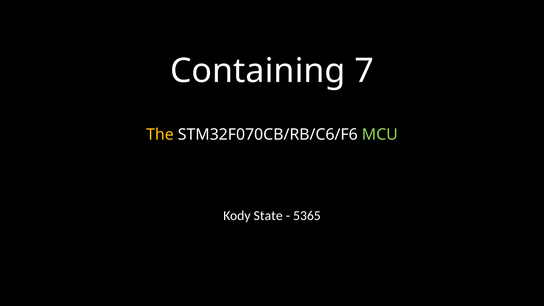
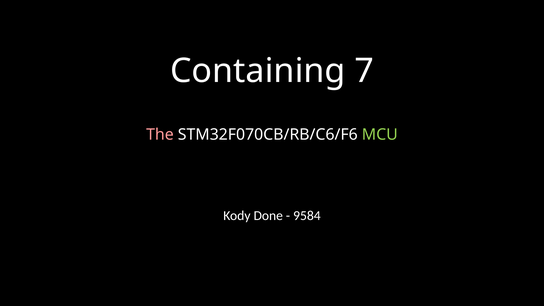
The colour: yellow -> pink (160, 135)
State: State -> Done (268, 216)
5365: 5365 -> 9584 (307, 216)
